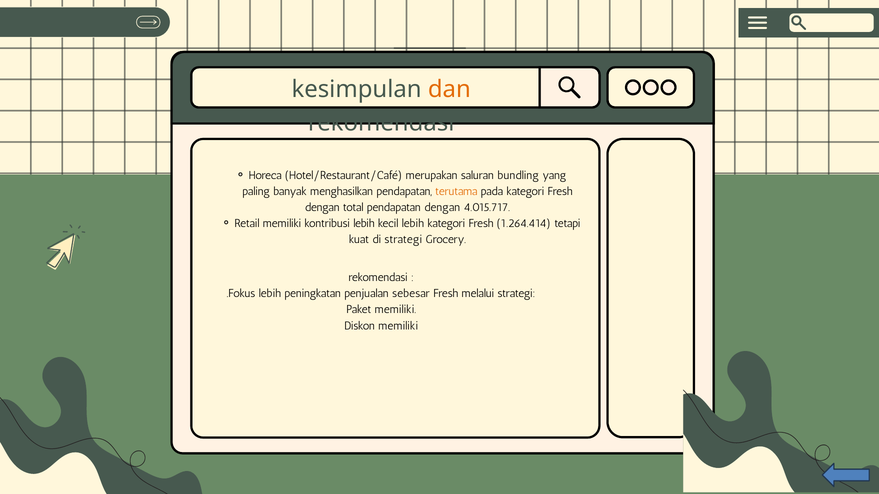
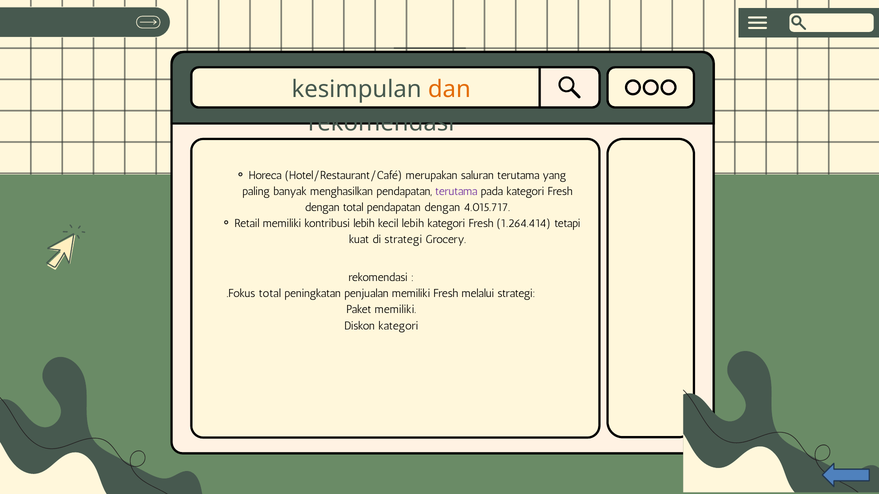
saluran bundling: bundling -> terutama (518, 176)
terutama colour: orange -> purple (456, 192)
.Fokus lebih: lebih -> total (270, 294)
penjualan sebesar: sebesar -> memiliki (411, 294)
Diskon memiliki: memiliki -> kategori (398, 326)
